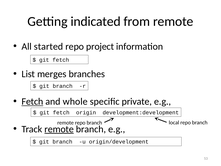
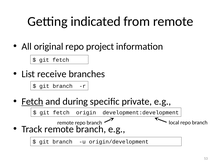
started: started -> original (49, 46)
merges: merges -> receive (52, 74)
whole: whole -> during (75, 101)
remote underline: present -> none (59, 129)
